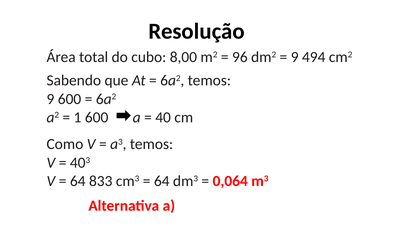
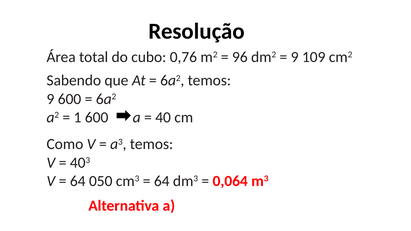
8,00: 8,00 -> 0,76 (183, 57)
494: 494 -> 109 (314, 57)
833: 833 -> 050 (101, 181)
